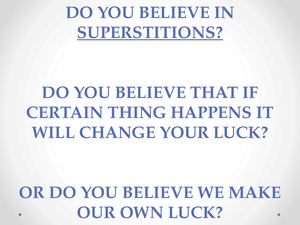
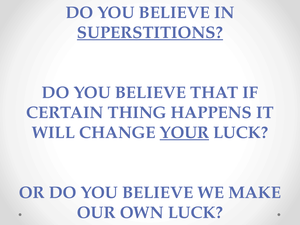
YOUR underline: none -> present (184, 133)
